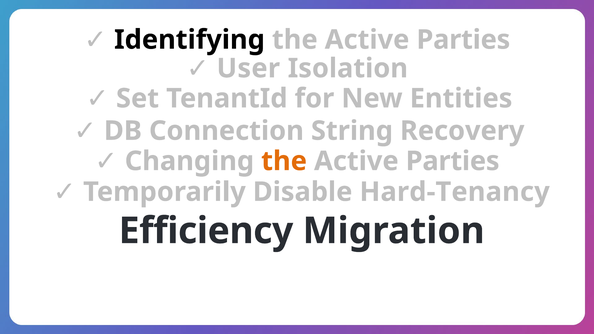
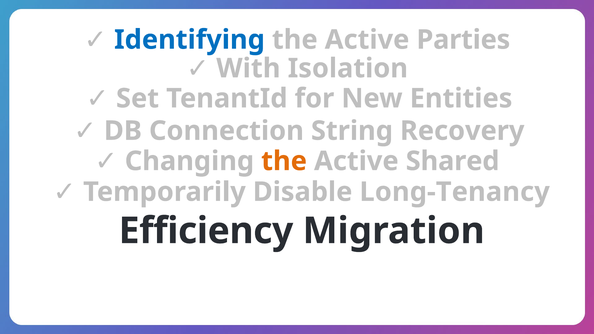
Identifying colour: black -> blue (189, 40)
User: User -> With (248, 68)
Parties: Parties -> Shared (453, 161)
Hard-Tenancy: Hard-Tenancy -> Long-Tenancy (455, 192)
